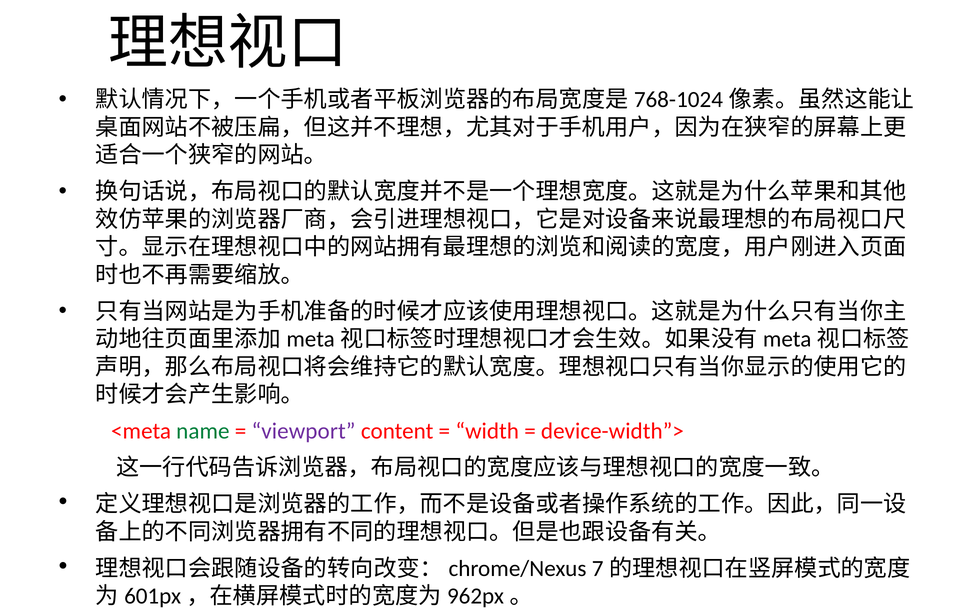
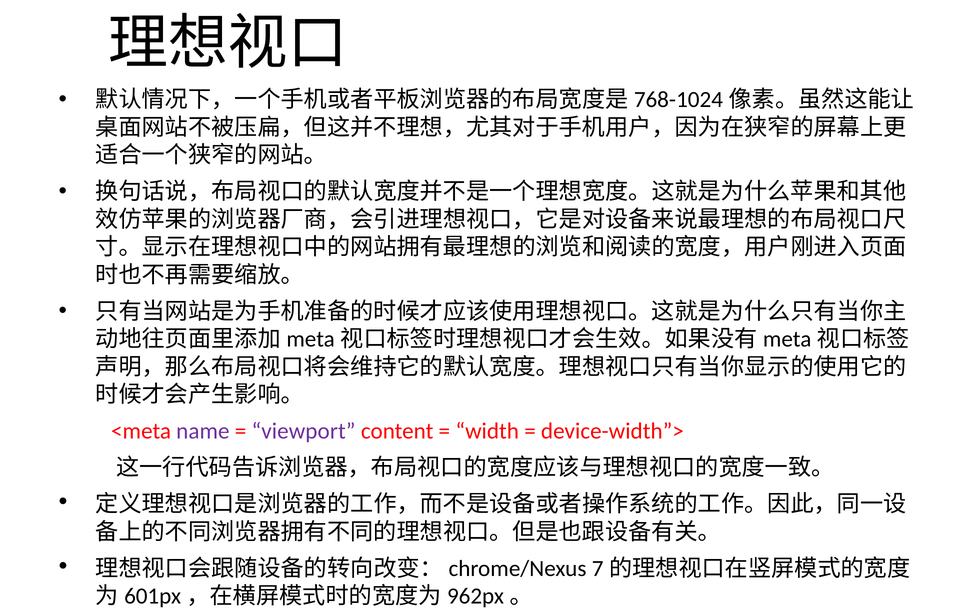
name colour: green -> purple (203, 431)
